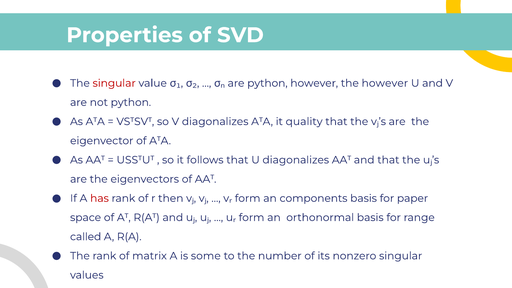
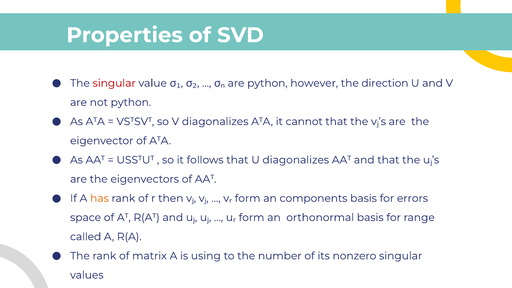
the however: however -> direction (385, 83)
quality: quality -> cannot (304, 122)
has colour: red -> orange (99, 198)
paper: paper -> errors (412, 198)
some: some -> using (206, 256)
